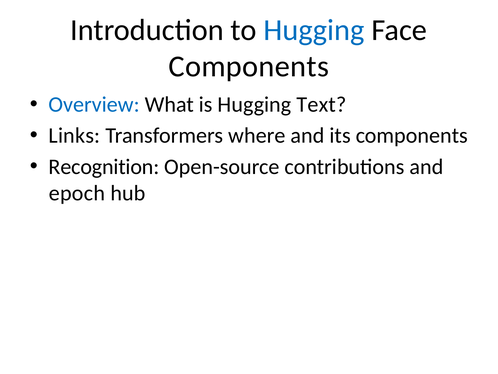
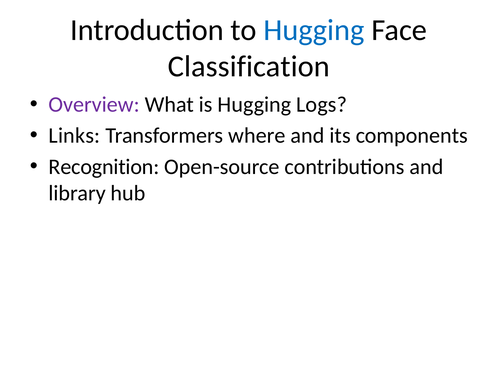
Components: Components -> Classification (249, 66)
Overview colour: blue -> purple (94, 104)
Text: Text -> Logs (322, 104)
epoch: epoch -> library (77, 193)
